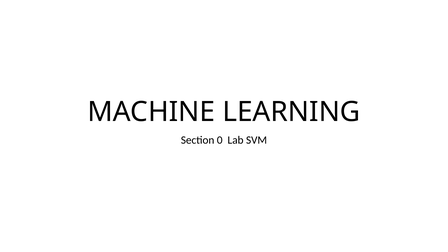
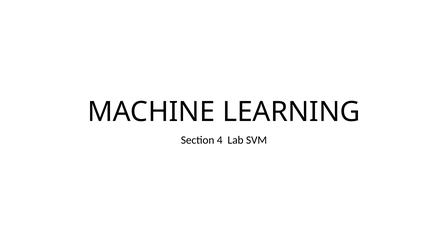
0: 0 -> 4 (220, 140)
